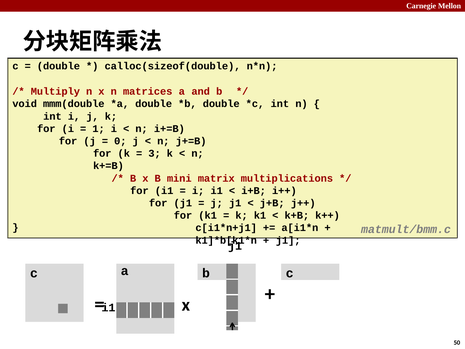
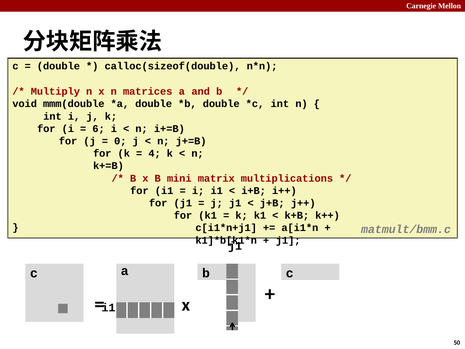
1: 1 -> 6 (99, 129)
3: 3 -> 4 (155, 153)
